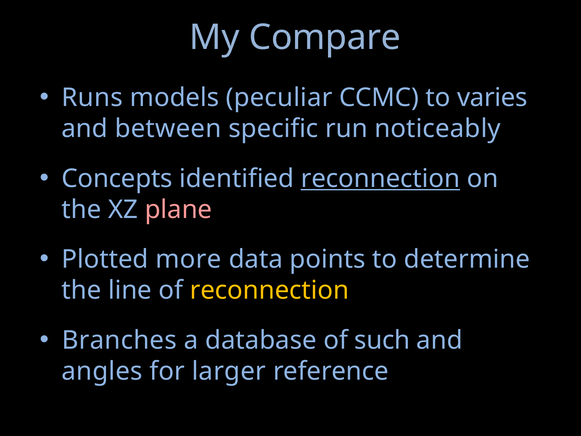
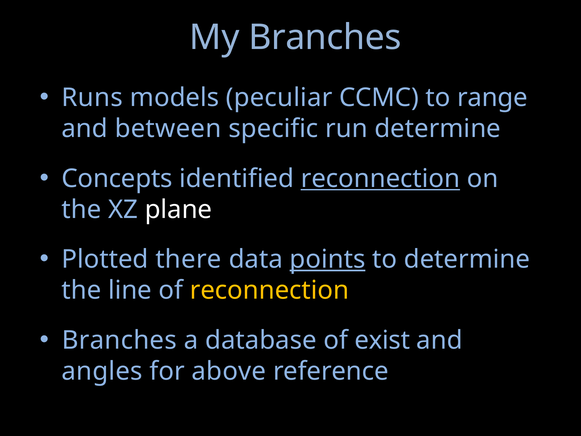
My Compare: Compare -> Branches (325, 37)
varies: varies -> range (492, 98)
run noticeably: noticeably -> determine (438, 129)
plane colour: pink -> white (178, 209)
more: more -> there (188, 259)
points underline: none -> present (328, 259)
such: such -> exist (382, 340)
larger: larger -> above (229, 371)
